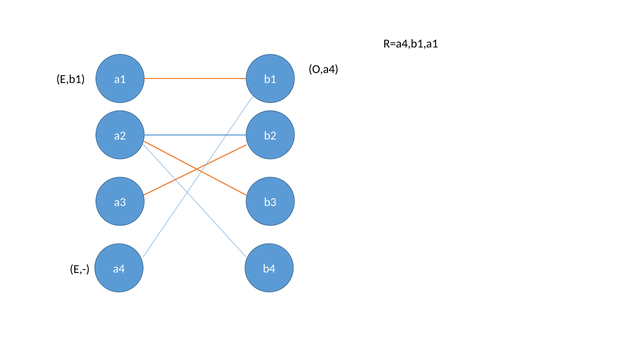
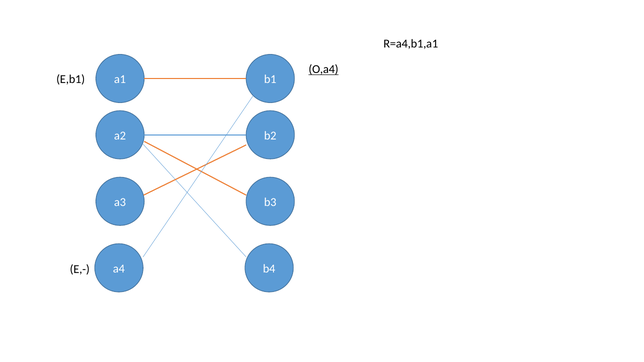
O,a4 underline: none -> present (324, 70)
